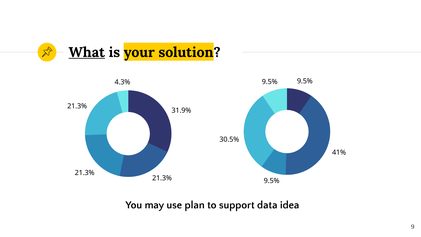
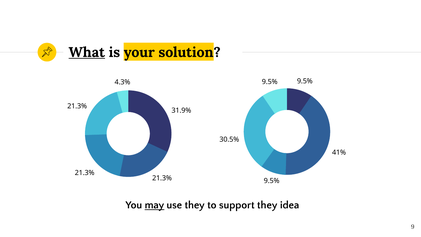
may underline: none -> present (154, 205)
use plan: plan -> they (195, 205)
support data: data -> they (267, 205)
